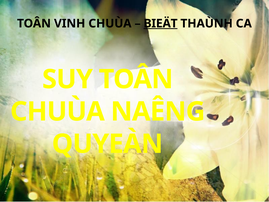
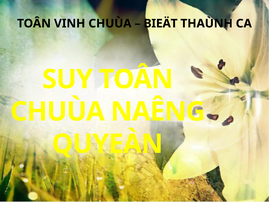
BIEÄT underline: present -> none (161, 23)
